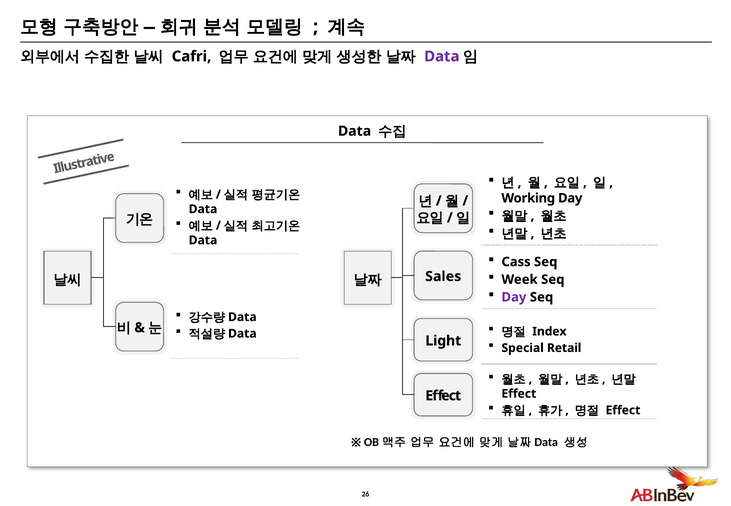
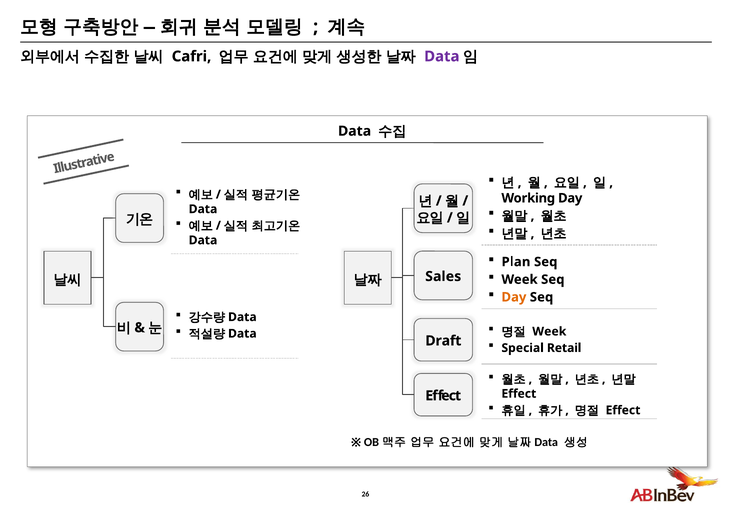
Cass: Cass -> Plan (516, 262)
Day colour: purple -> orange (514, 297)
Index: Index -> Week (549, 331)
Light: Light -> Draft (443, 341)
